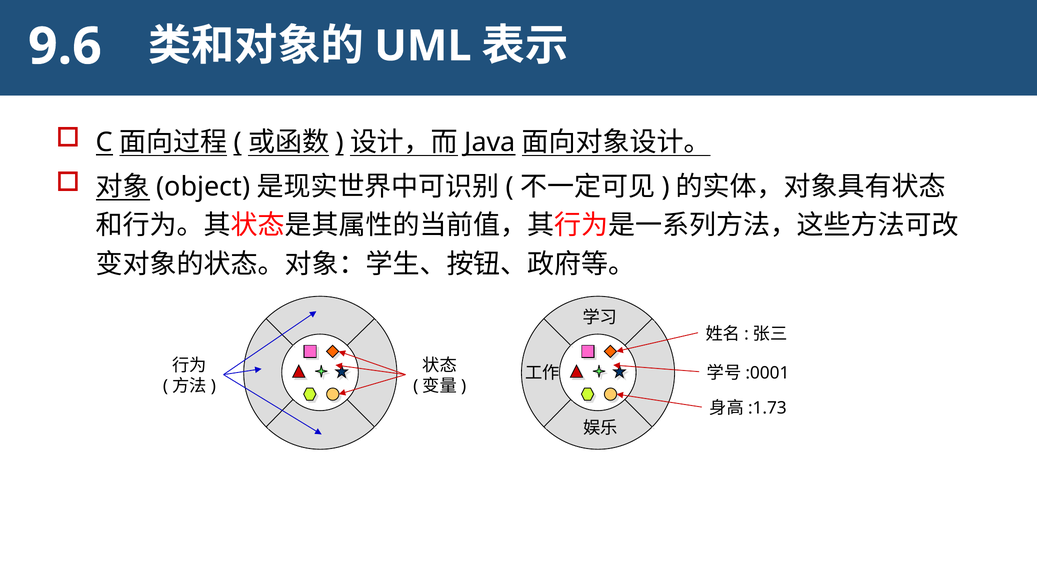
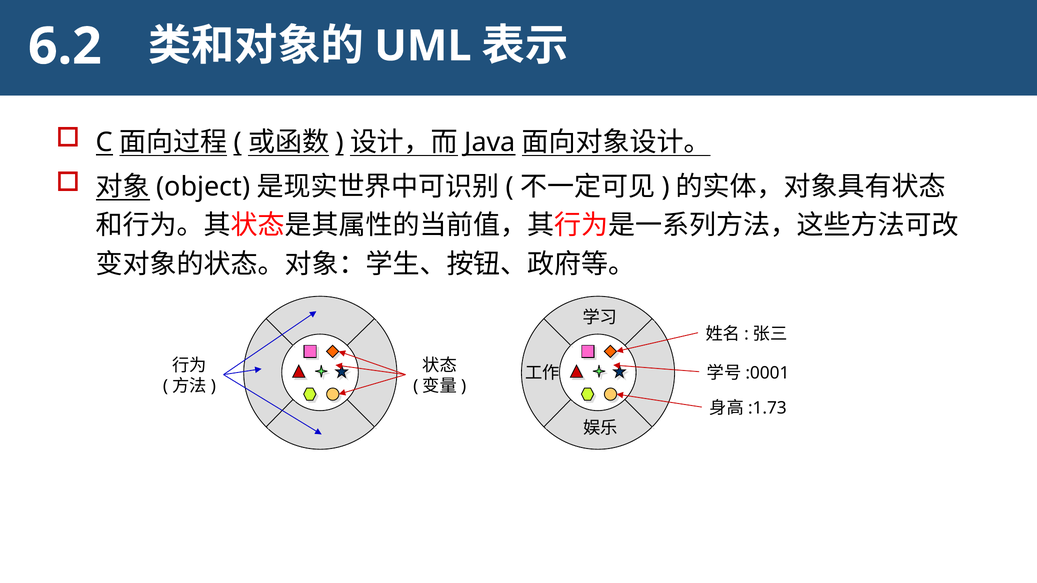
9.6: 9.6 -> 6.2 (65, 47)
